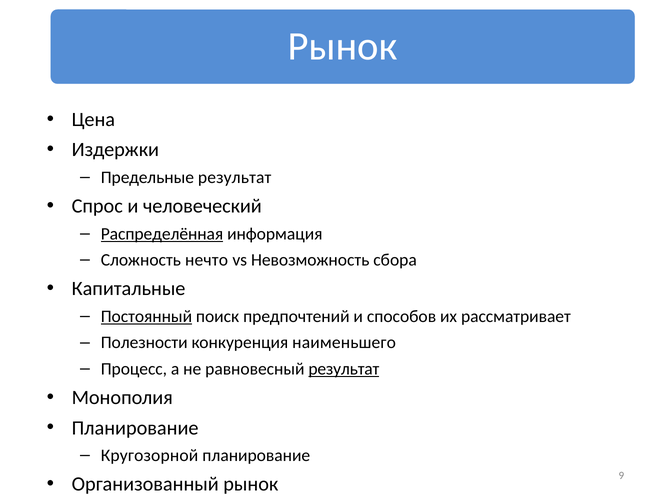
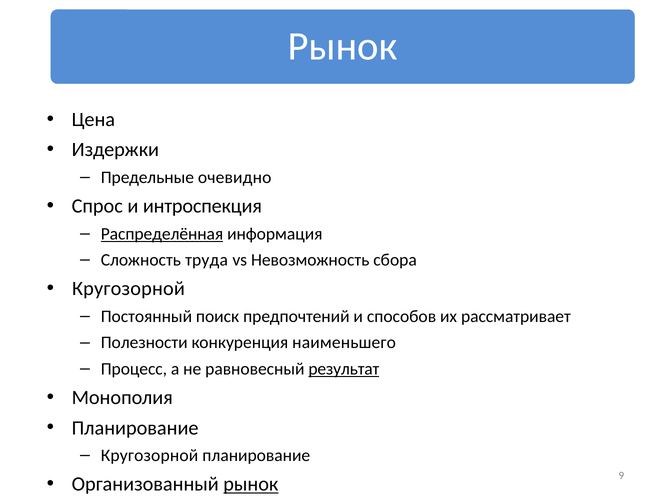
Предельные результат: результат -> очевидно (235, 177)
человеческий: человеческий -> интроспекция (202, 206)
нечто: нечто -> труда (207, 260)
Капитальные: Капитальные -> Кругозорной (128, 289)
Постоянный underline: present -> none (146, 316)
рынок underline: none -> present (251, 484)
